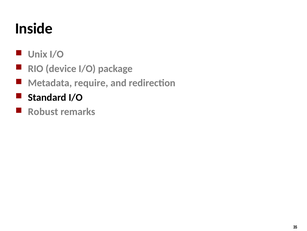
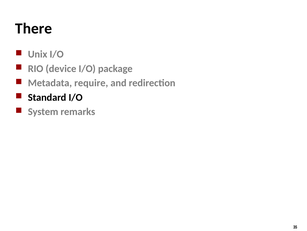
Inside: Inside -> There (34, 28)
Robust: Robust -> System (43, 111)
